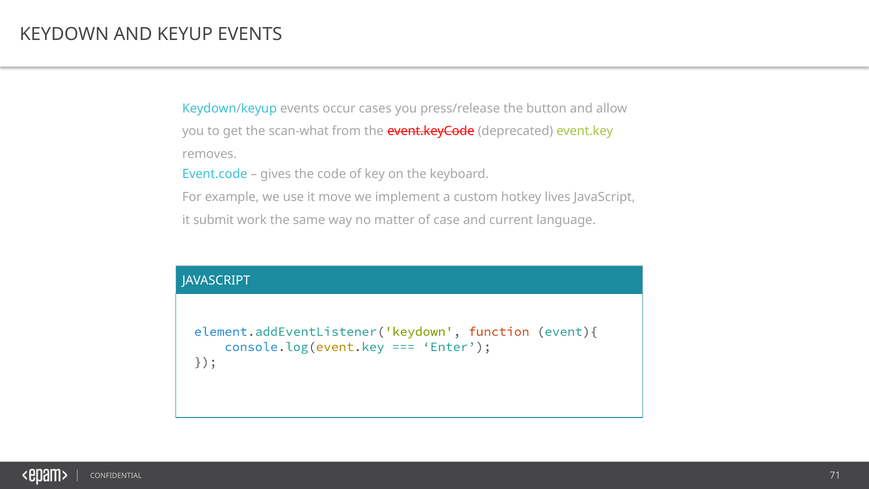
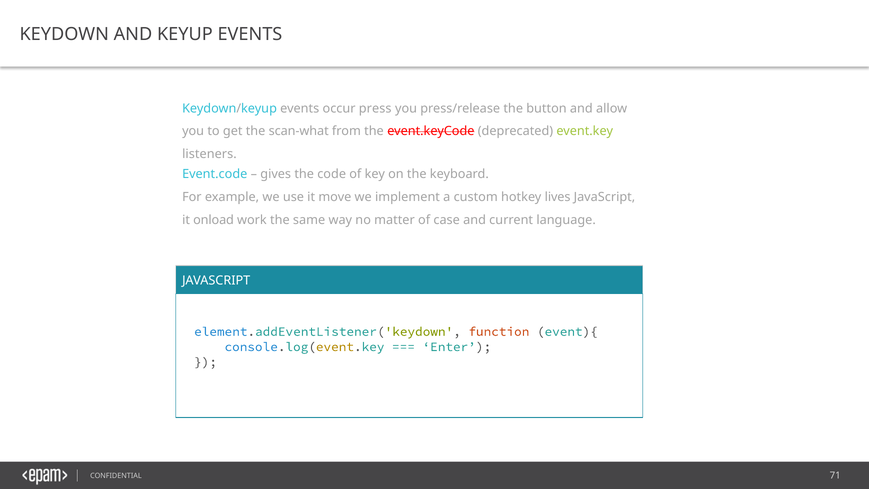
cases: cases -> press (375, 108)
removes: removes -> listeners (209, 154)
submit: submit -> onload (214, 220)
